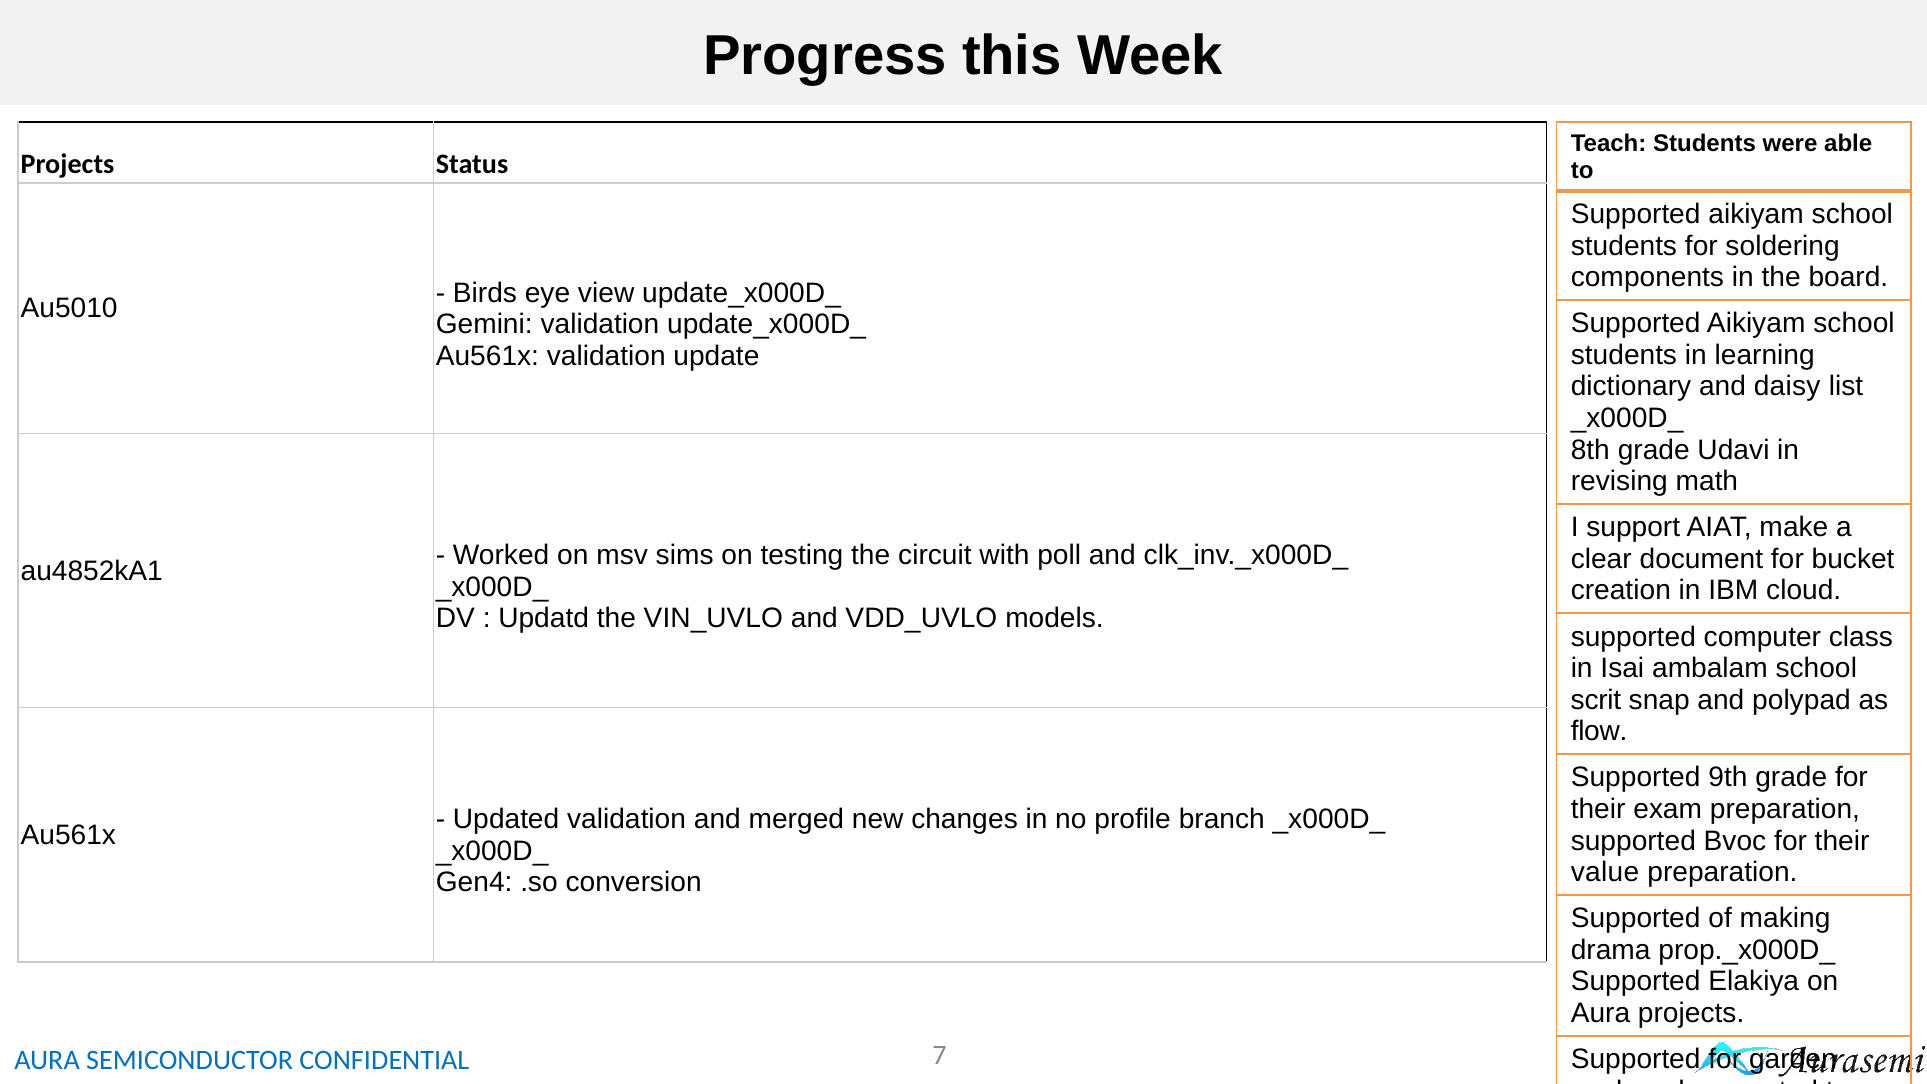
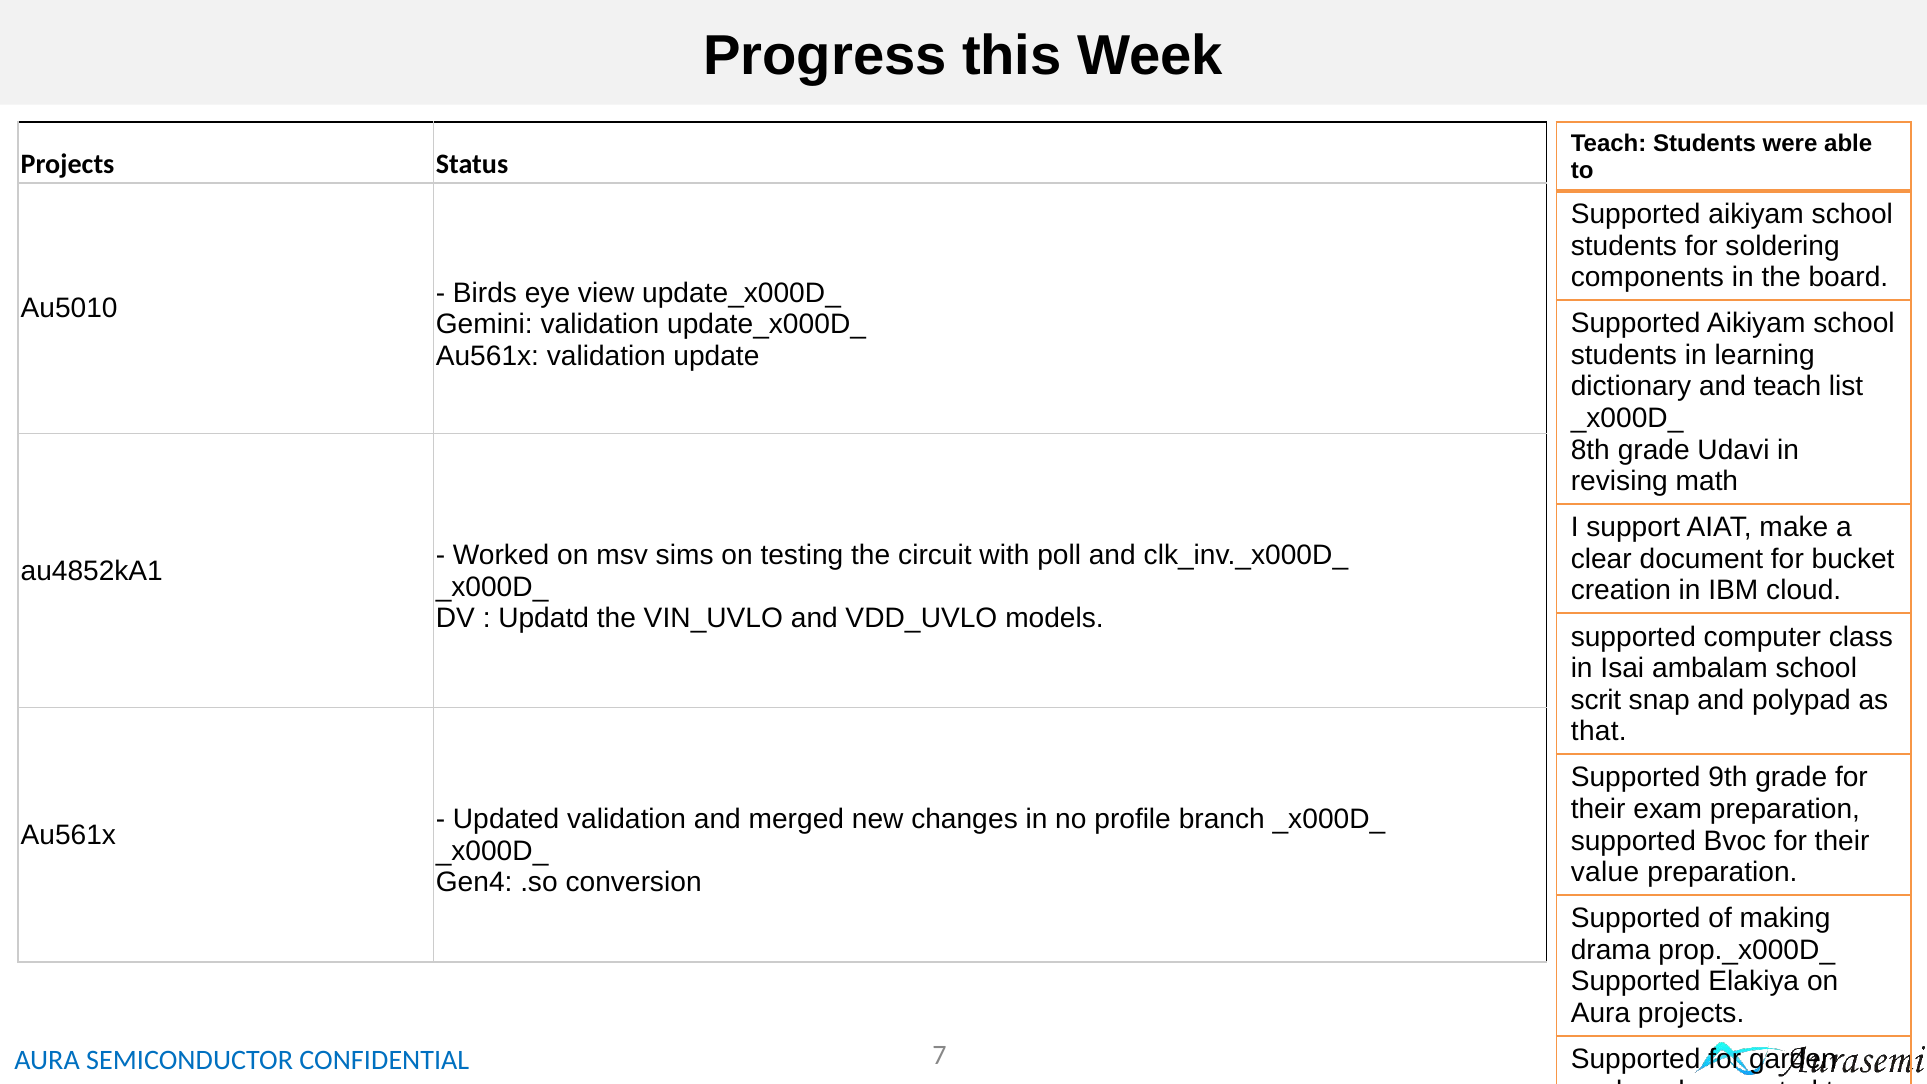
and daisy: daisy -> teach (1787, 387)
flow: flow -> that (1599, 731)
